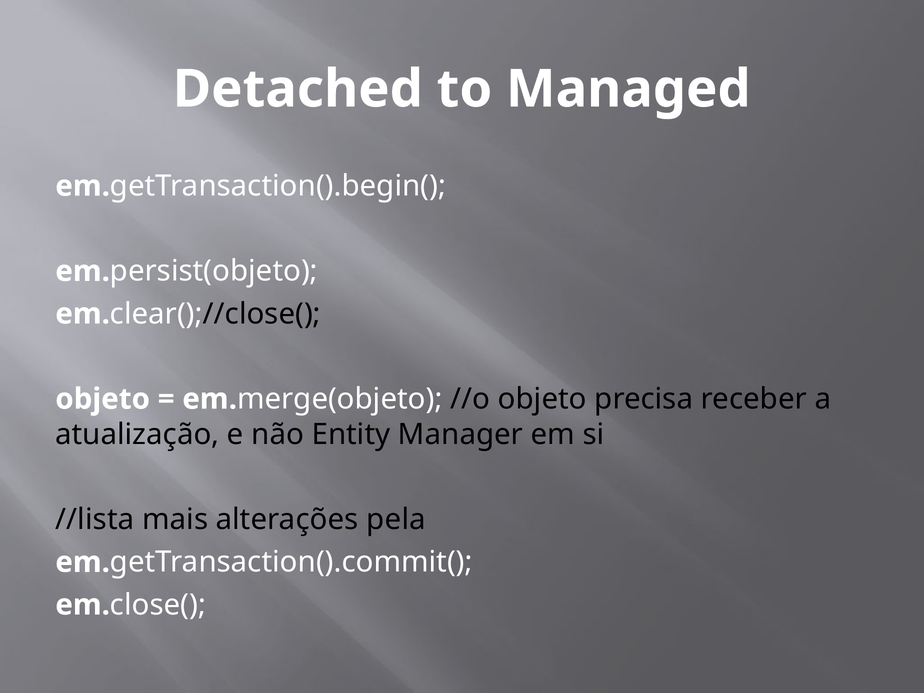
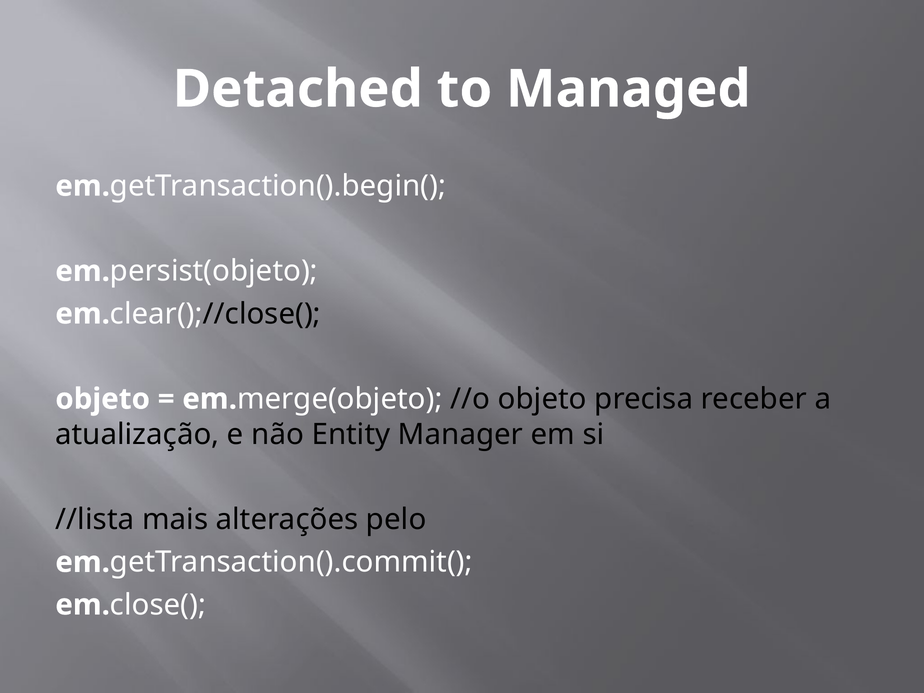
pela: pela -> pelo (396, 520)
